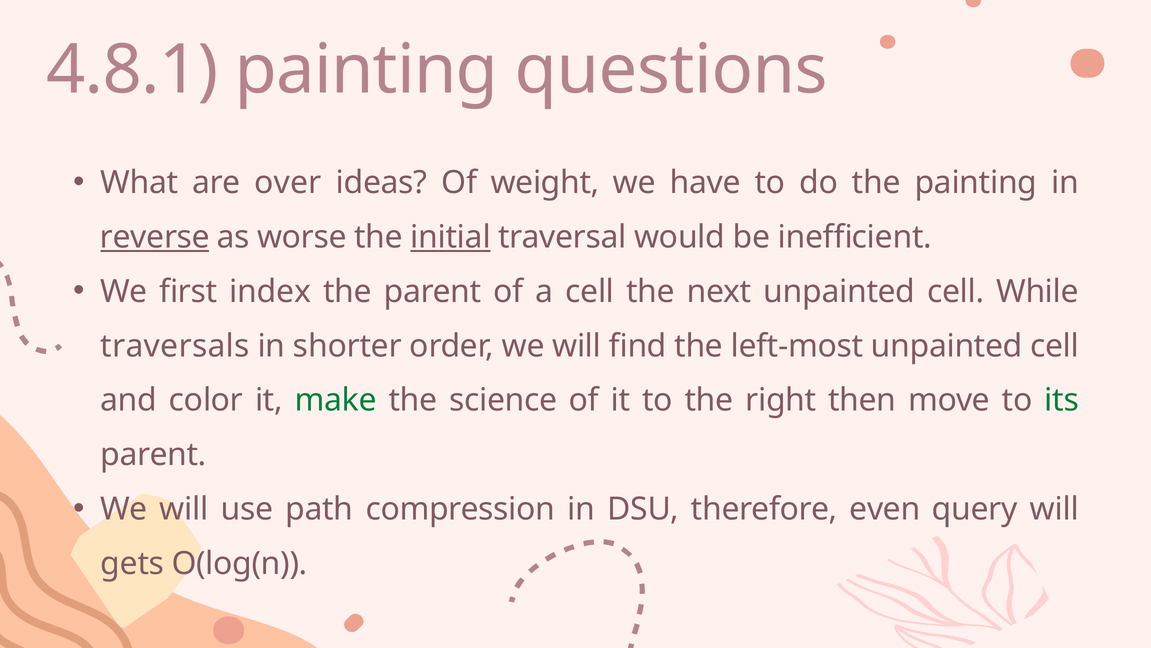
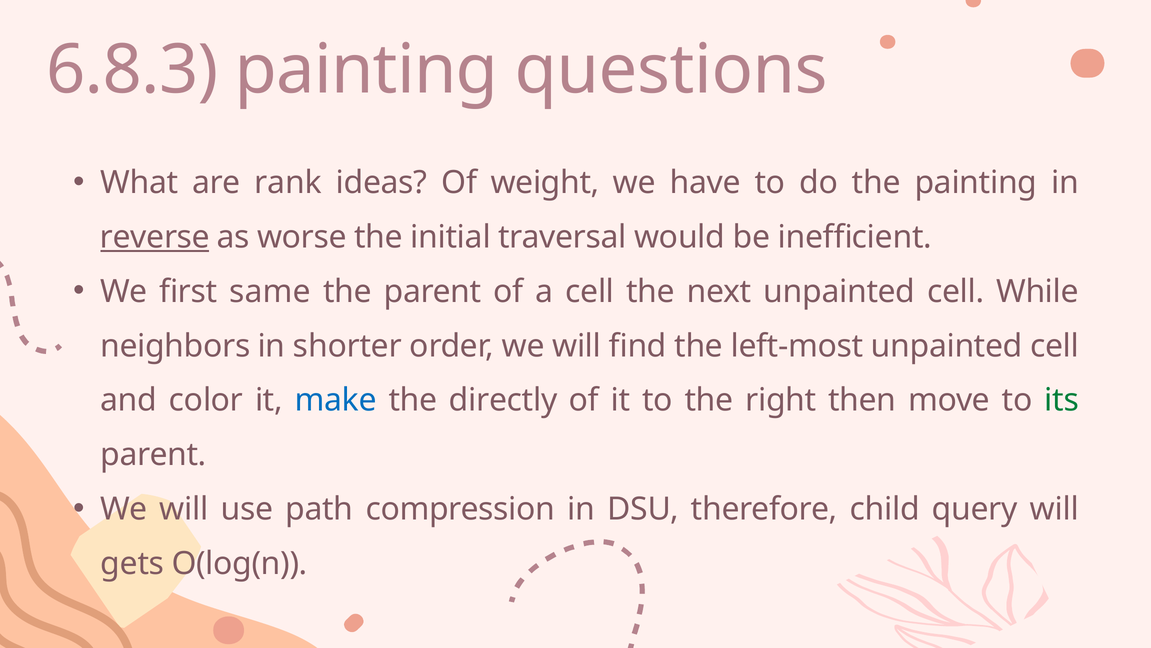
4.8.1: 4.8.1 -> 6.8.3 (132, 70)
over: over -> rank (288, 183)
initial underline: present -> none (451, 237)
index: index -> same (270, 291)
traversals: traversals -> neighbors (175, 346)
make colour: green -> blue (336, 400)
science: science -> directly (503, 400)
even: even -> child (885, 509)
